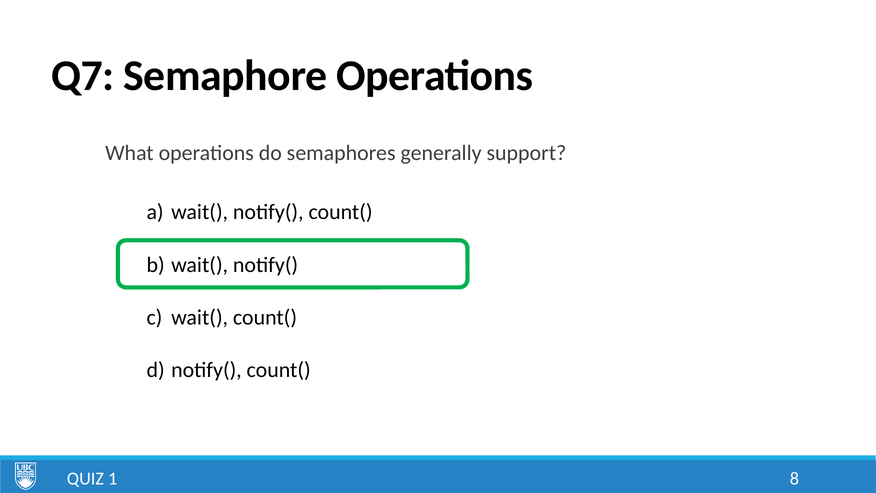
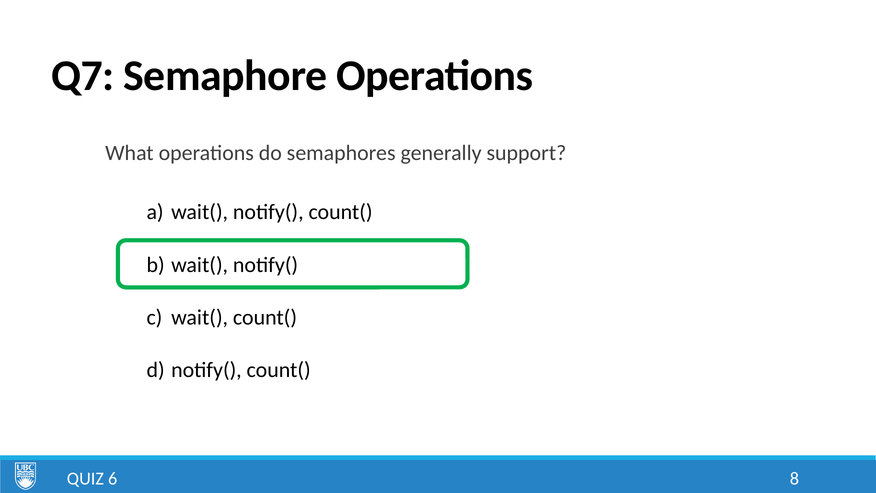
1: 1 -> 6 (113, 478)
